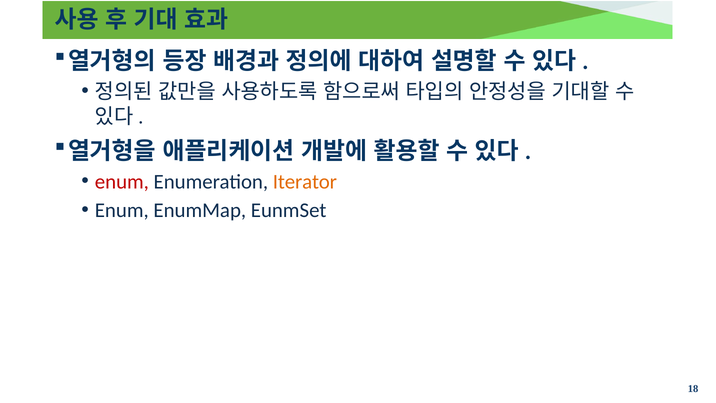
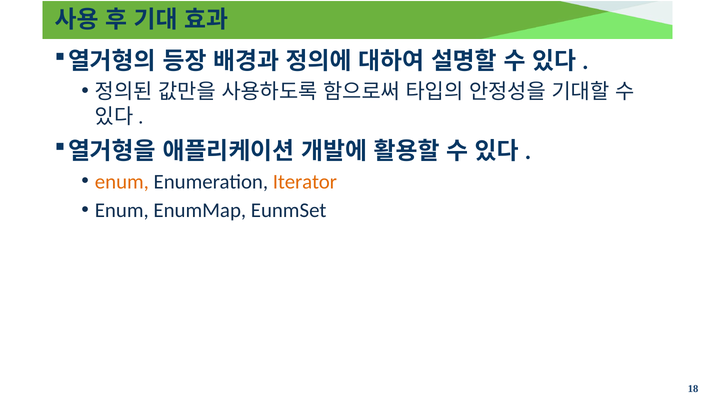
enum colour: red -> orange (122, 182)
